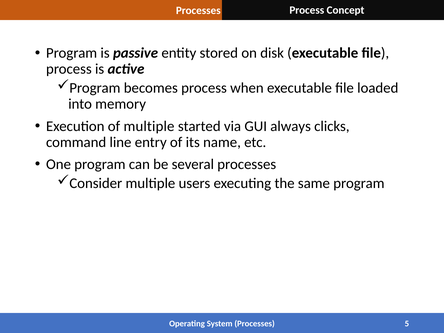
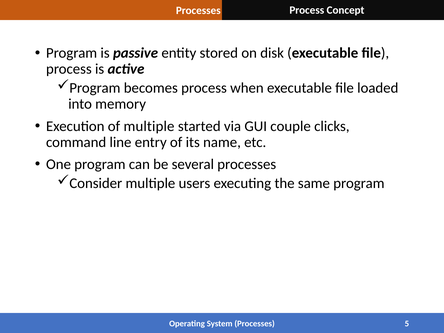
always: always -> couple (291, 126)
